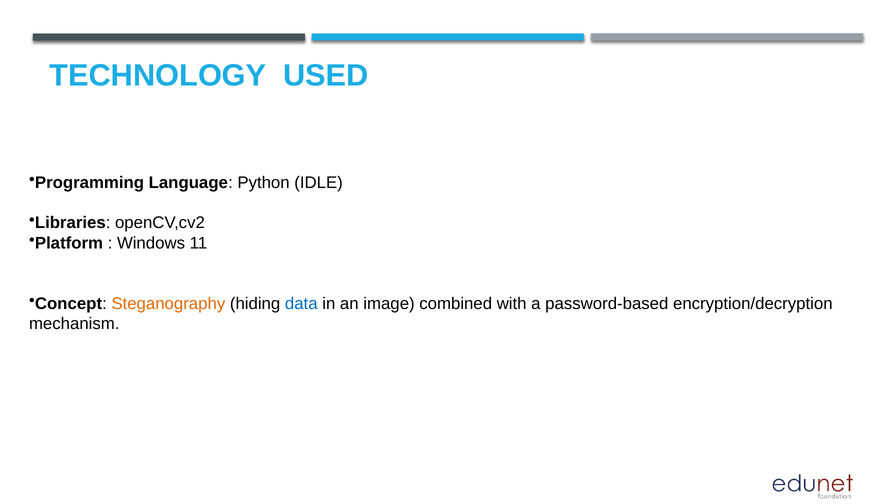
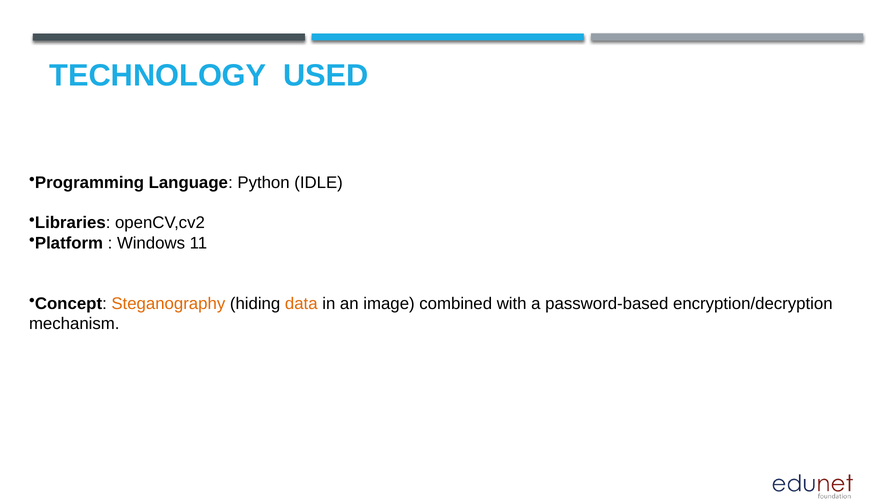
data colour: blue -> orange (301, 304)
